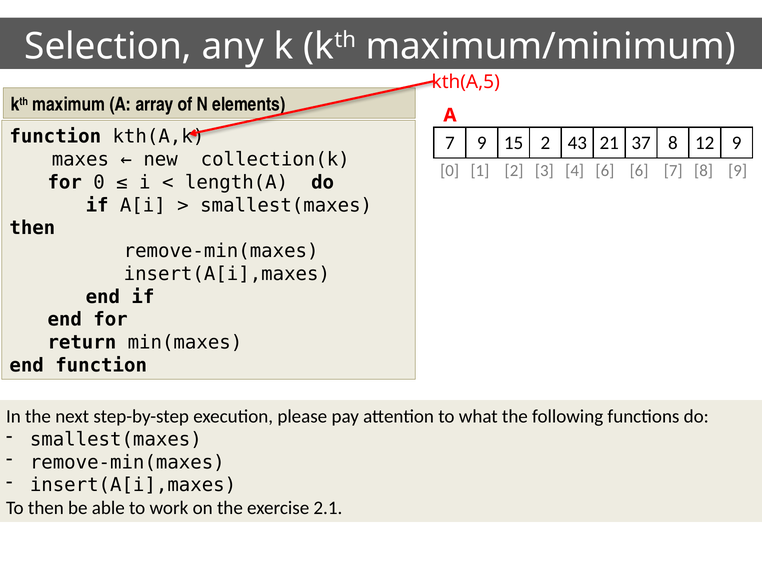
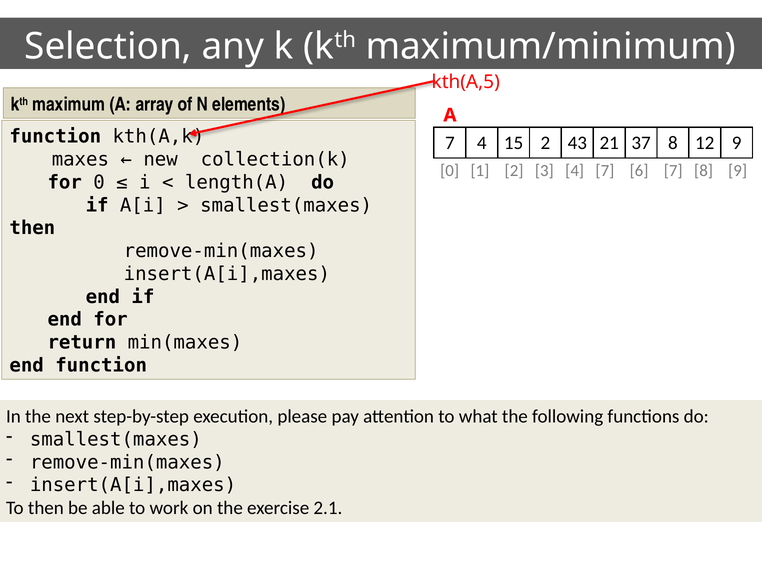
7 9: 9 -> 4 (482, 143)
4 6: 6 -> 7 (605, 171)
